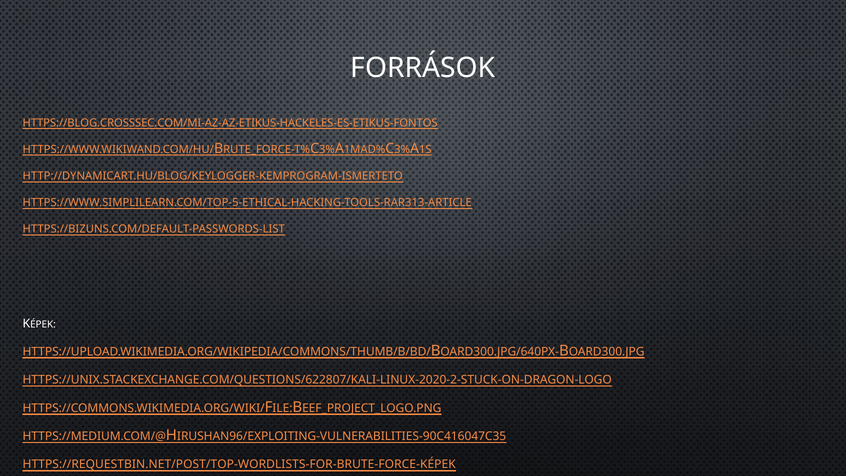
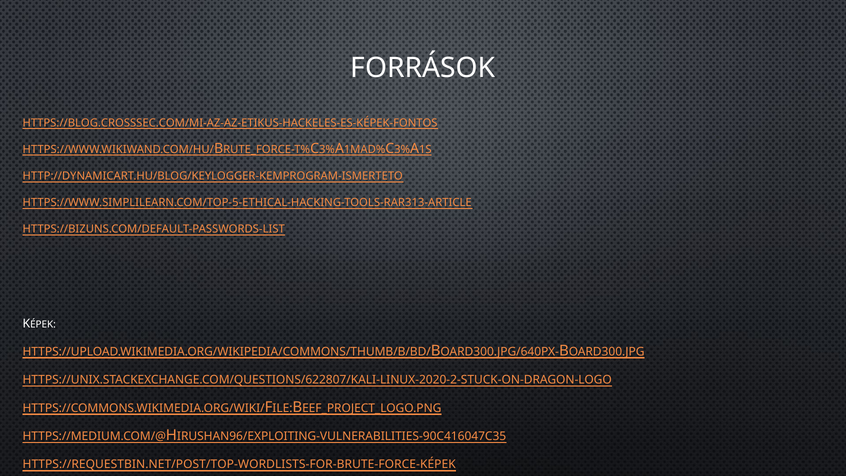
HTTPS://BLOG.CROSSSEC.COM/MI-AZ-AZ-ETIKUS-HACKELES-ES-ETIKUS-FONTOS: HTTPS://BLOG.CROSSSEC.COM/MI-AZ-AZ-ETIKUS-HACKELES-ES-ETIKUS-FONTOS -> HTTPS://BLOG.CROSSSEC.COM/MI-AZ-AZ-ETIKUS-HACKELES-ES-KÉPEK-FONTOS (230, 123)
